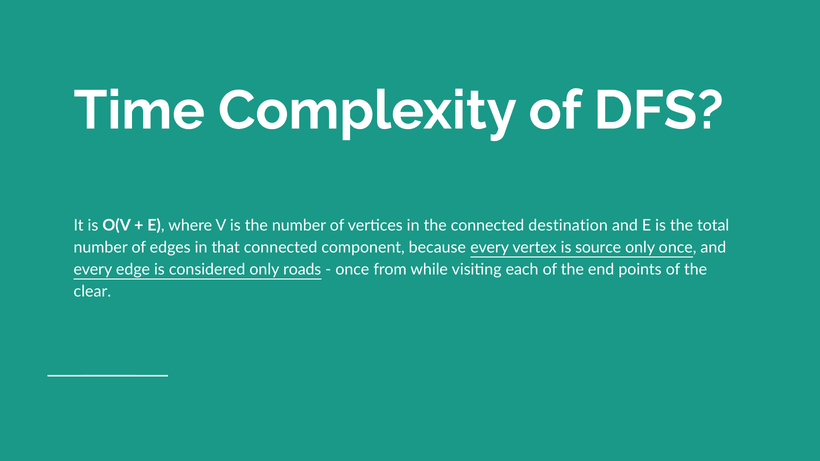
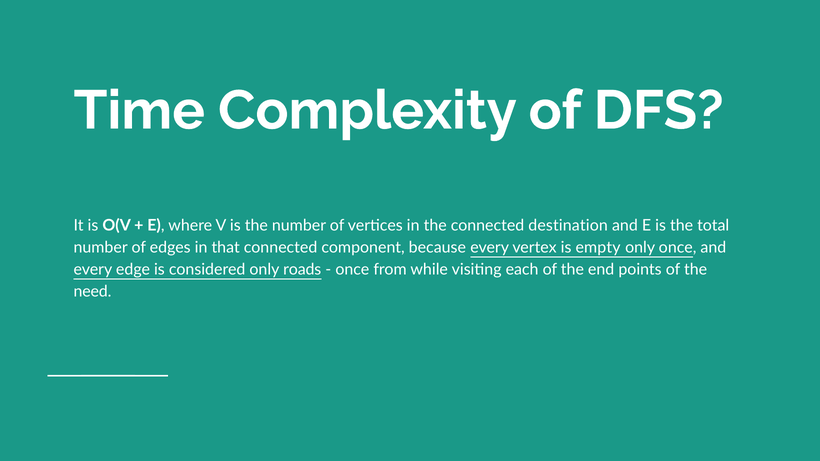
source: source -> empty (598, 248)
clear: clear -> need (93, 292)
